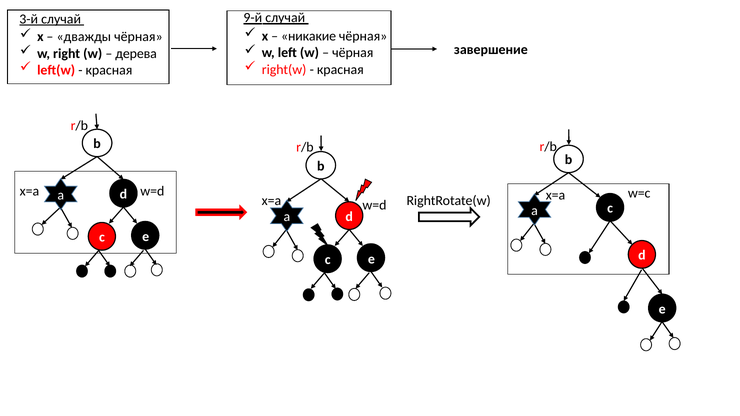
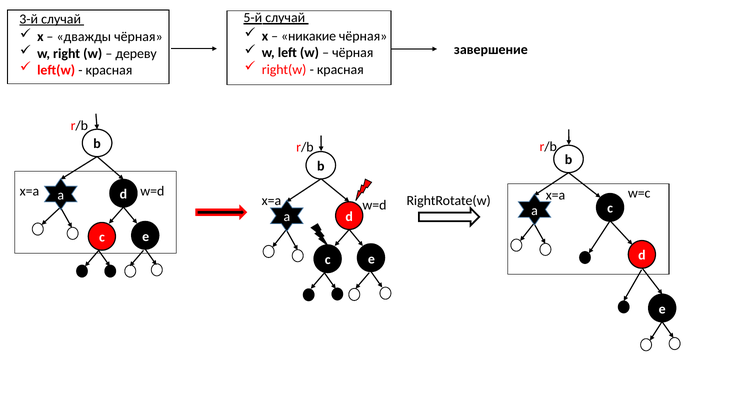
9-й: 9-й -> 5-й (253, 18)
дерева: дерева -> дереву (136, 54)
